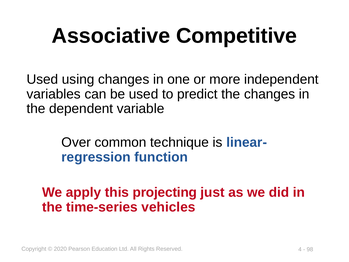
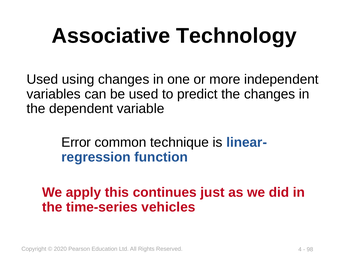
Competitive: Competitive -> Technology (236, 36)
Over: Over -> Error (76, 142)
projecting: projecting -> continues (165, 192)
